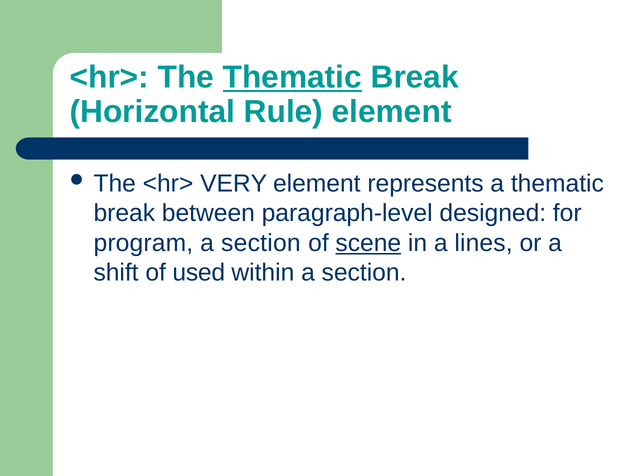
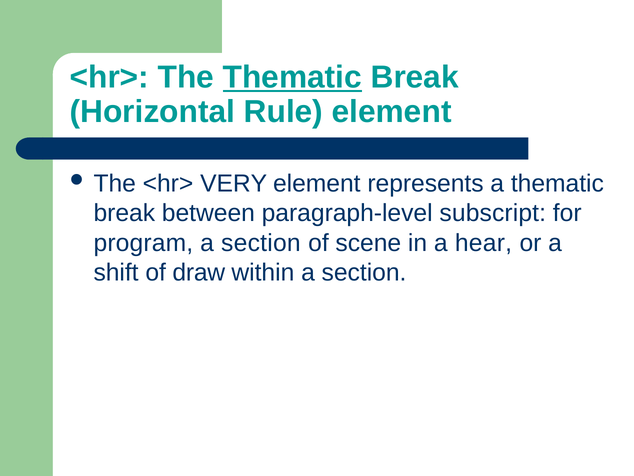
designed: designed -> subscript (493, 213)
scene underline: present -> none (368, 243)
lines: lines -> hear (483, 243)
used: used -> draw (199, 272)
